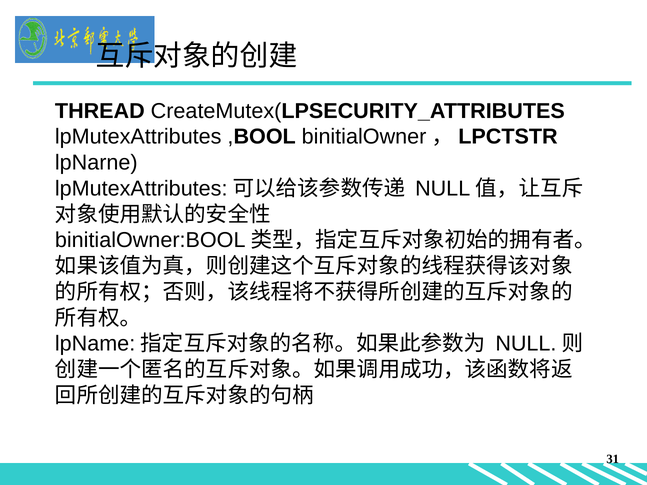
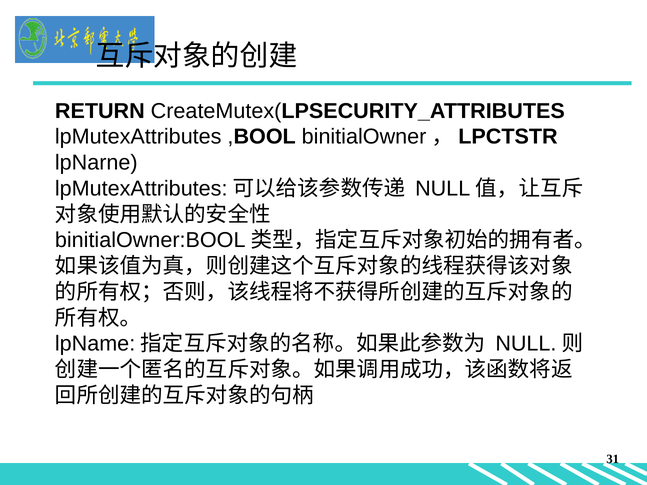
THREAD: THREAD -> RETURN (100, 111)
